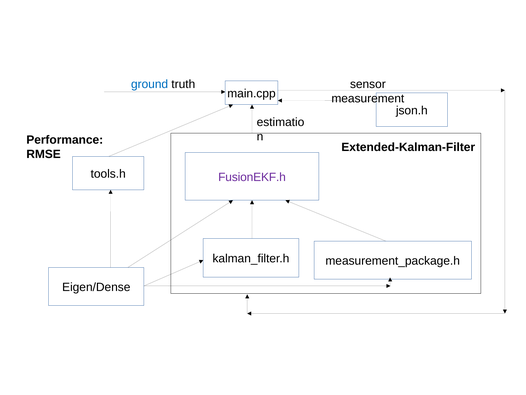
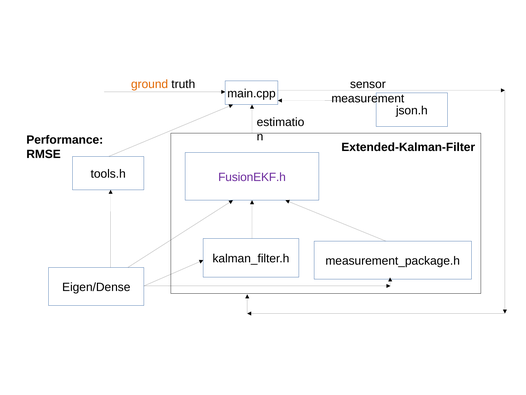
ground colour: blue -> orange (150, 84)
